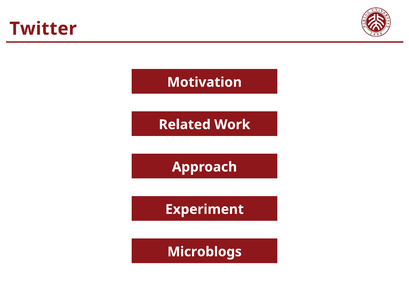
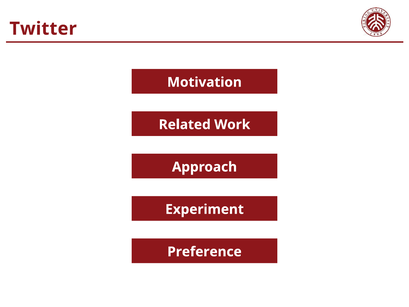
Microblogs: Microblogs -> Preference (204, 252)
